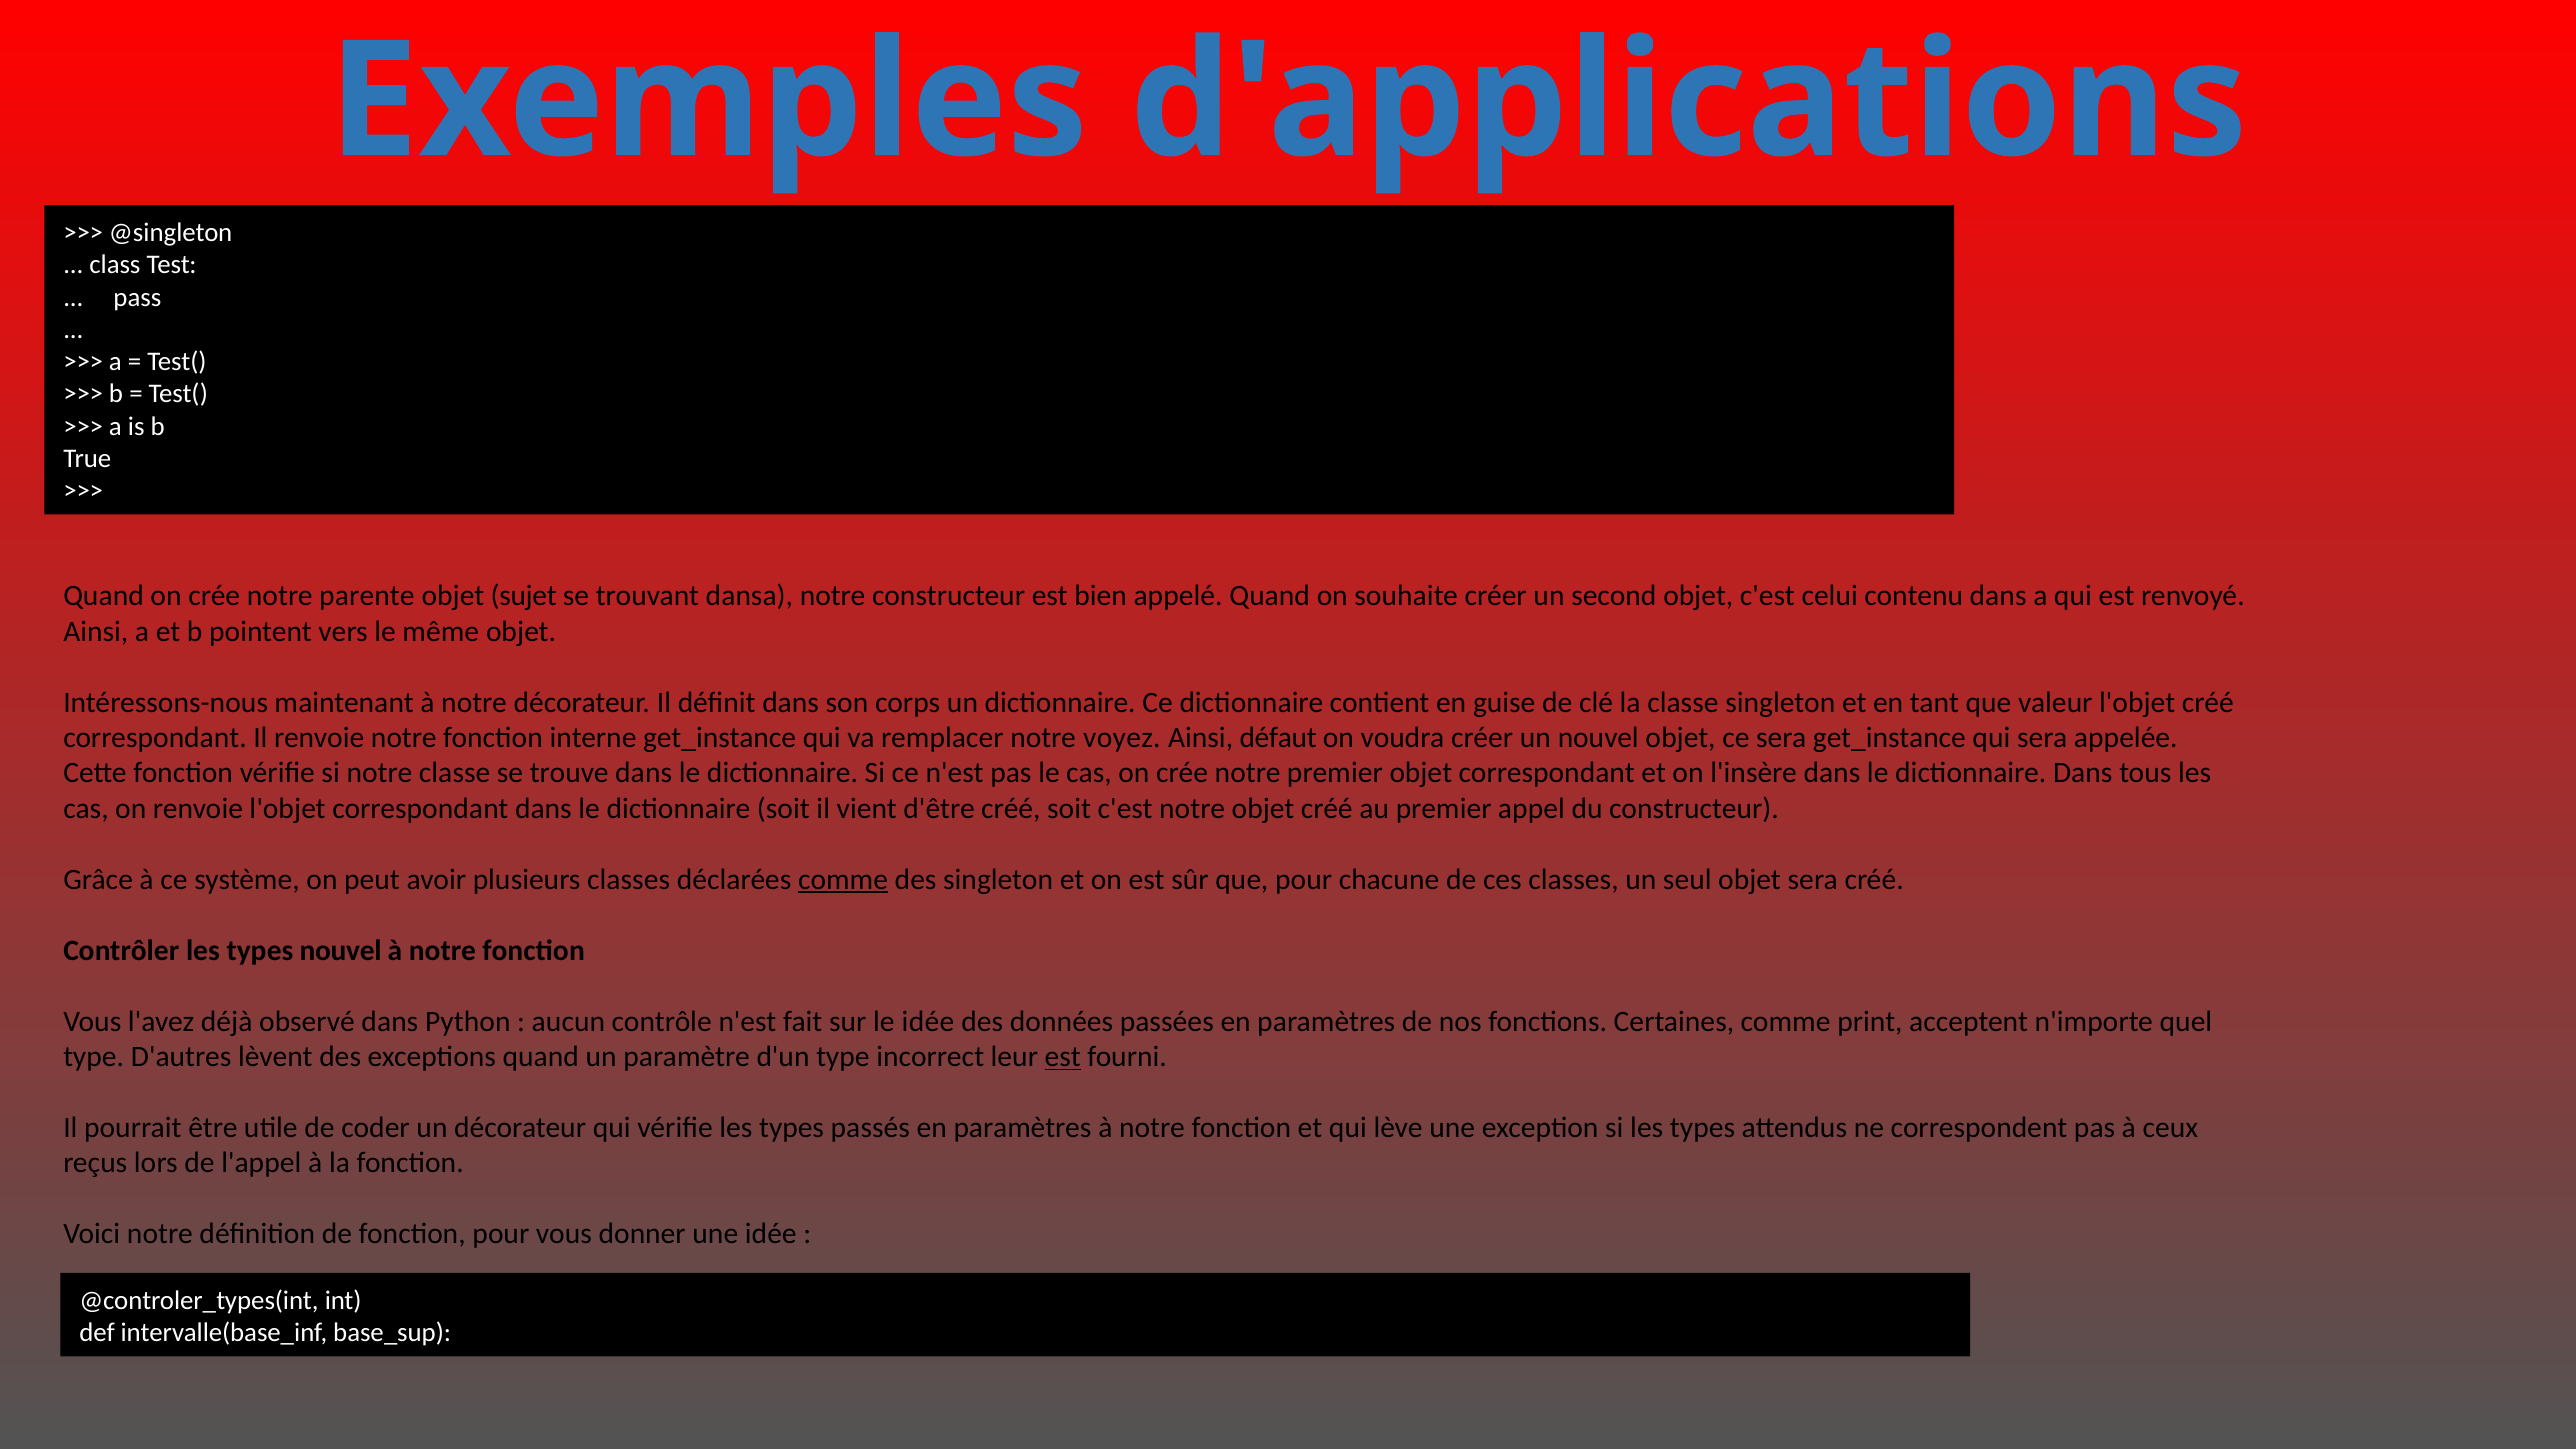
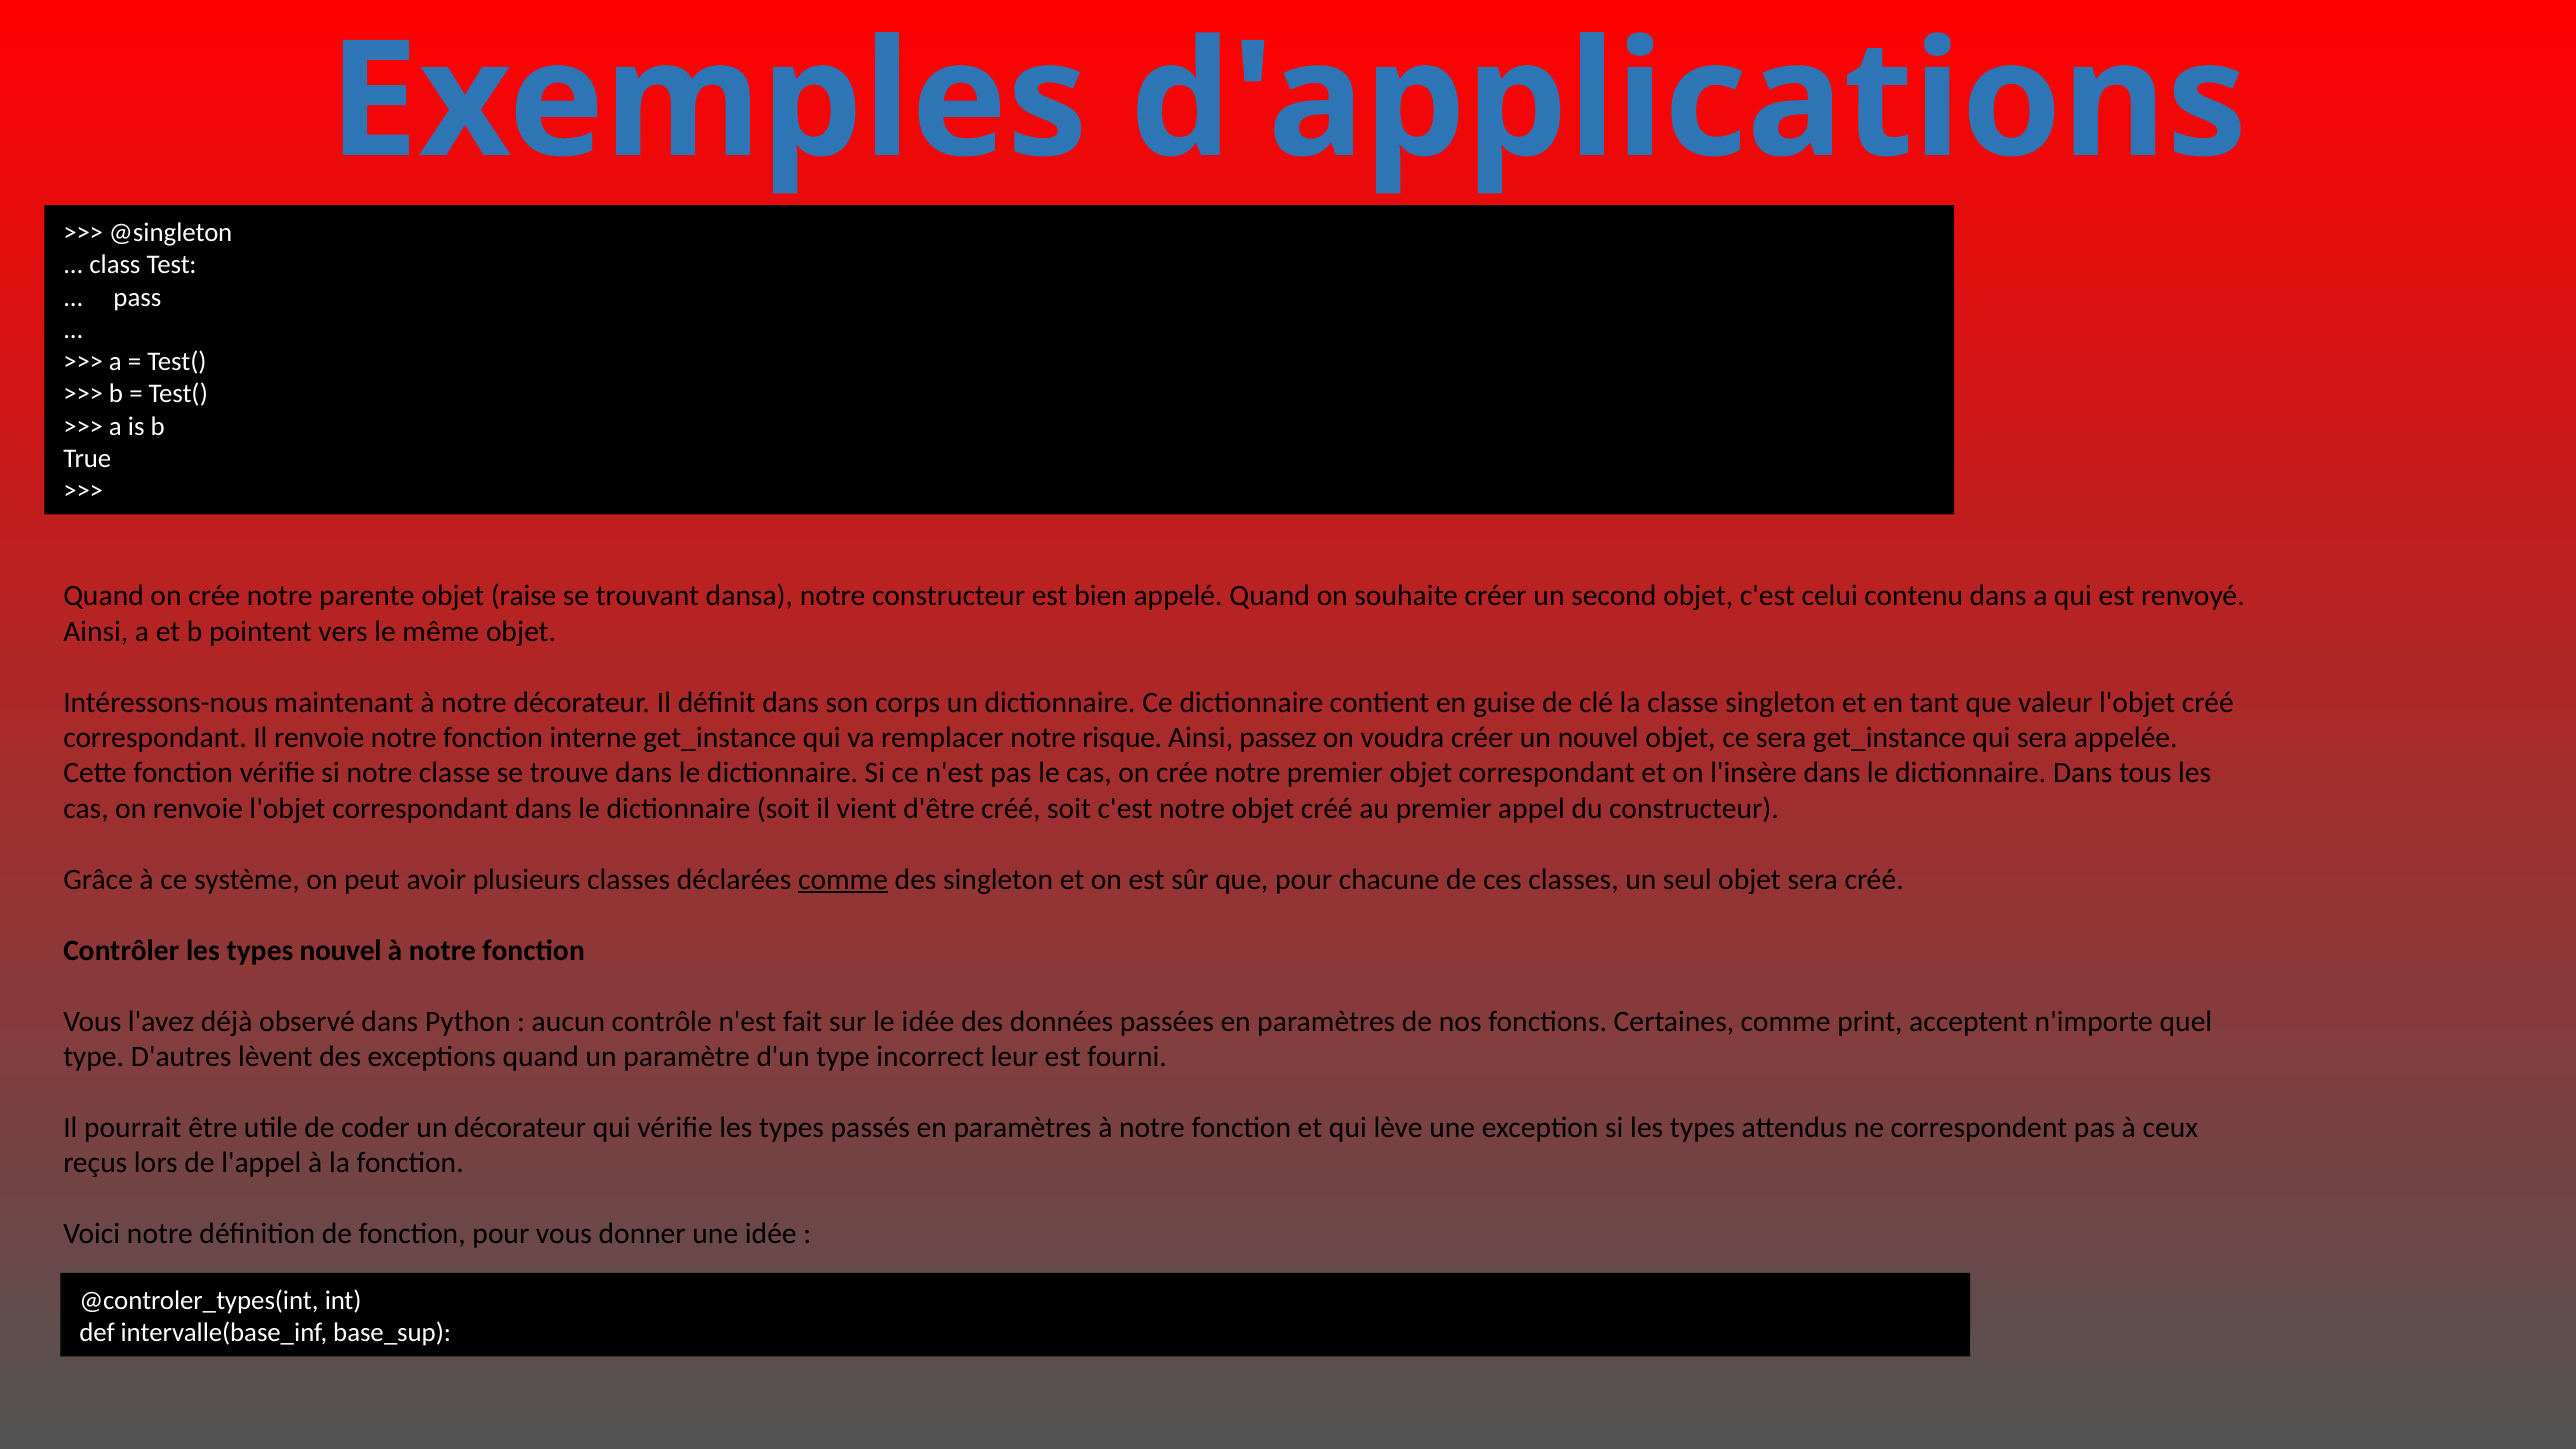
sujet: sujet -> raise (524, 596)
voyez: voyez -> risque (1122, 738)
défaut: défaut -> passez (1278, 738)
est underline: present -> none (1063, 1057)
